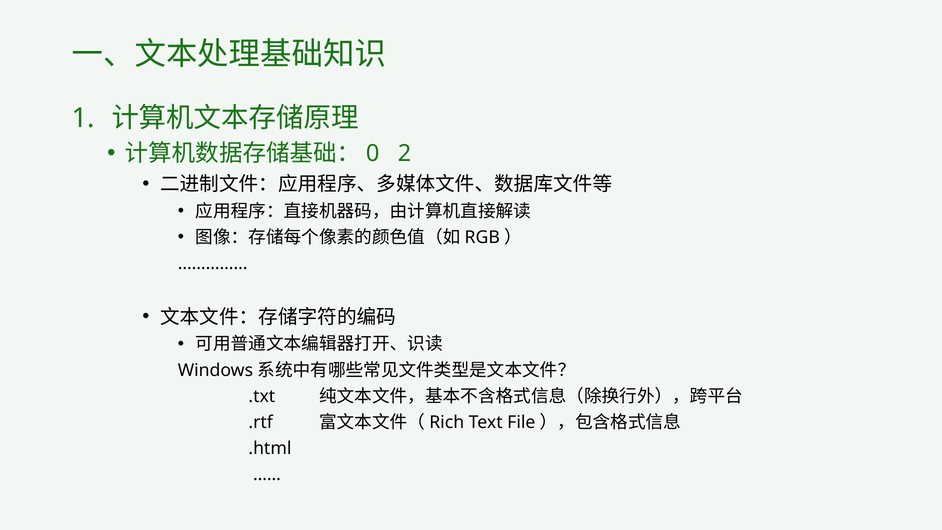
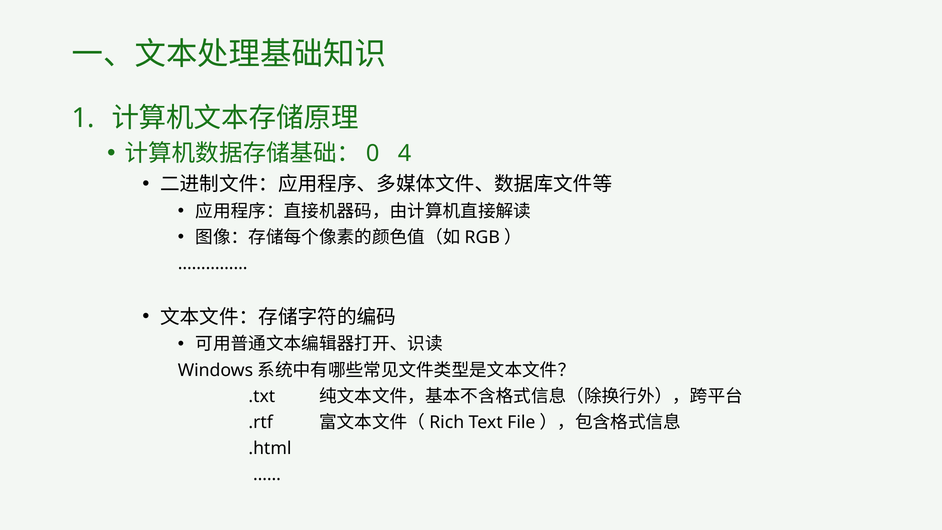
2: 2 -> 4 (404, 154)
